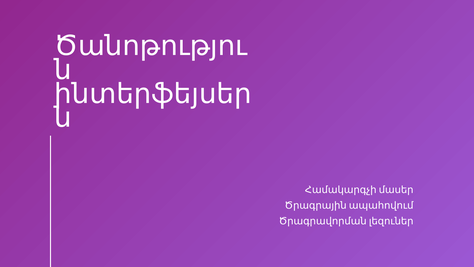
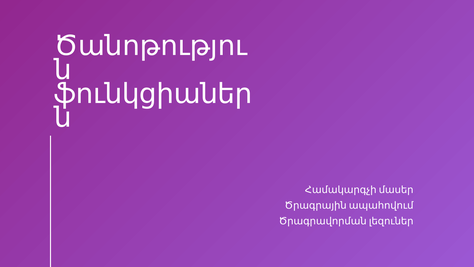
ինտերֆեյսեր: ինտերֆեյսեր -> ֆունկցիաներ (153, 94)
